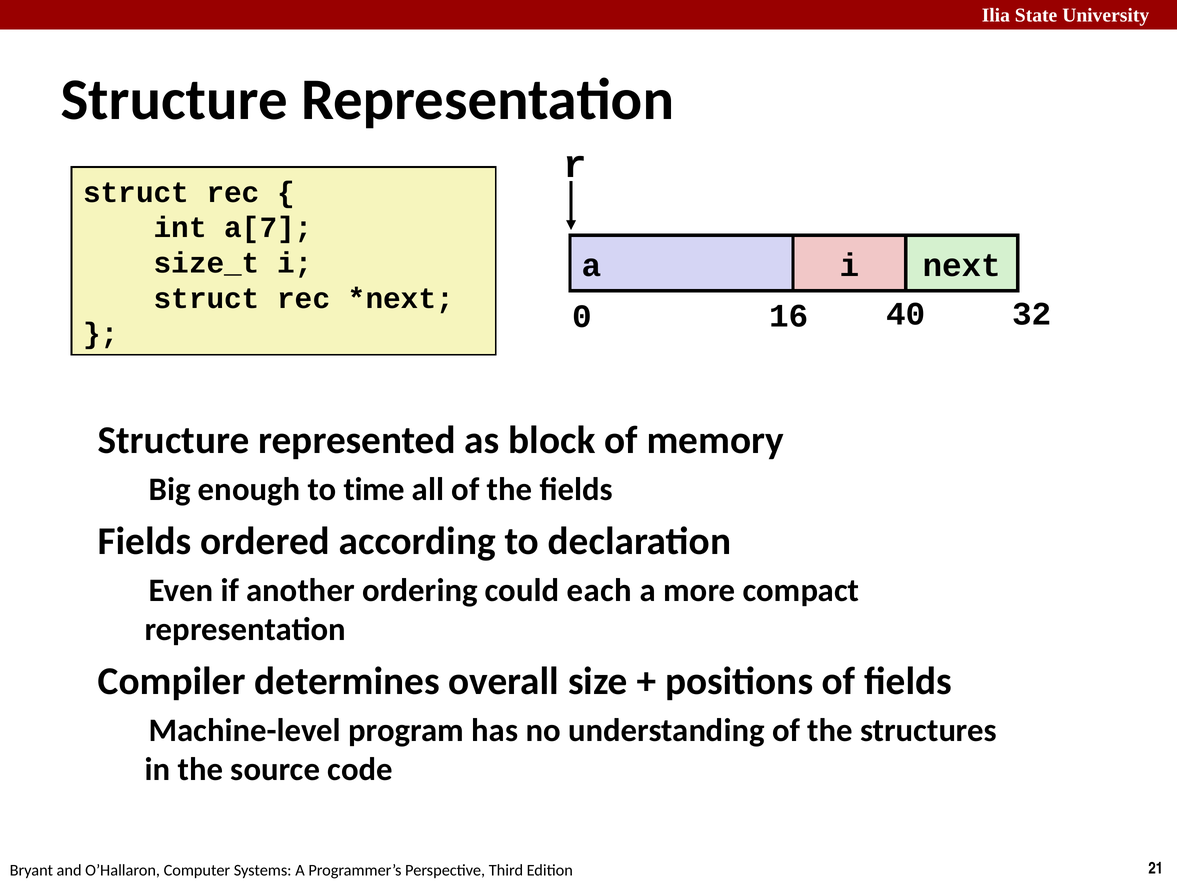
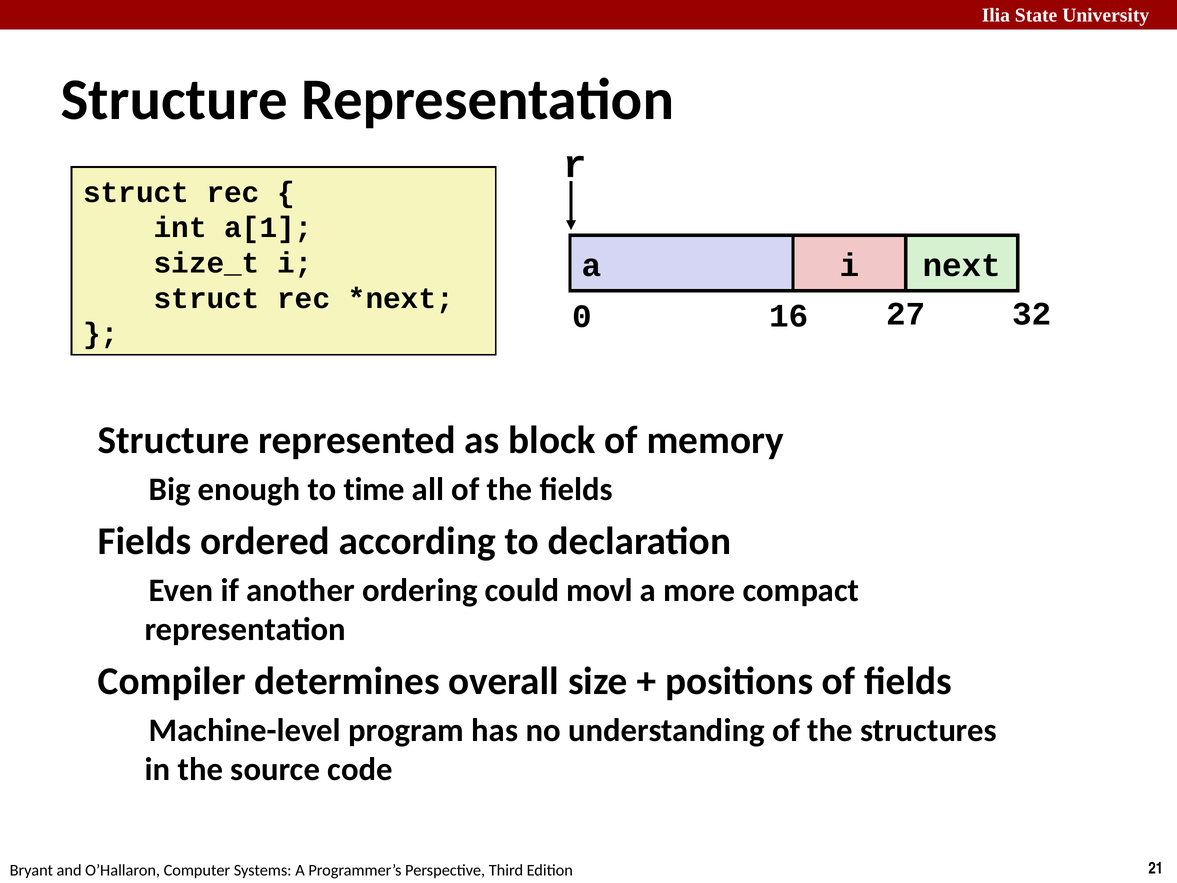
a[7: a[7 -> a[1 (268, 228)
40: 40 -> 27 (906, 314)
each: each -> movl (600, 590)
